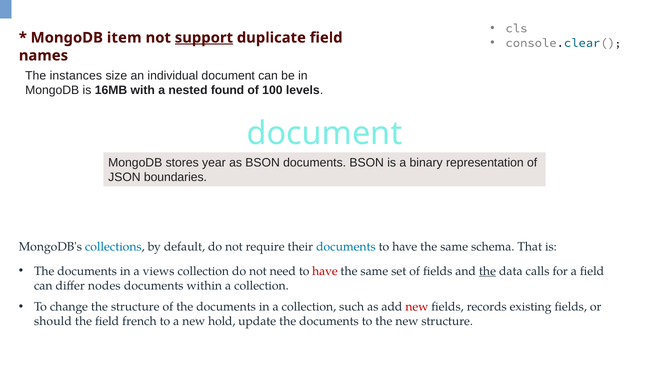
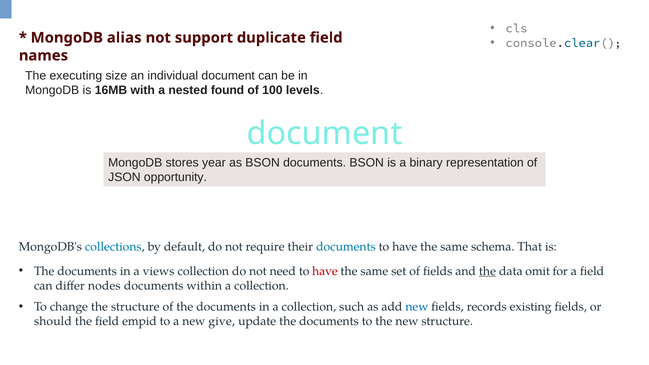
item: item -> alias (124, 38)
support underline: present -> none (204, 38)
instances: instances -> executing (76, 76)
boundaries: boundaries -> opportunity (175, 177)
calls: calls -> omit (538, 271)
new colour: red -> blue (417, 307)
french: french -> empid (139, 321)
hold: hold -> give (222, 321)
